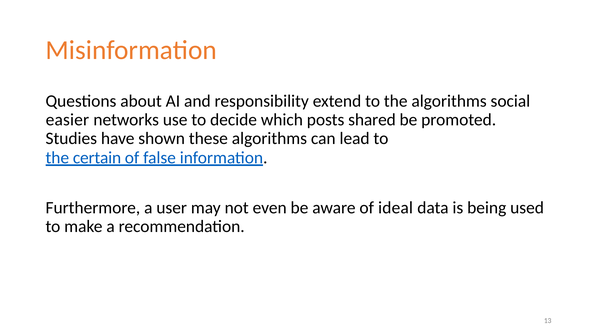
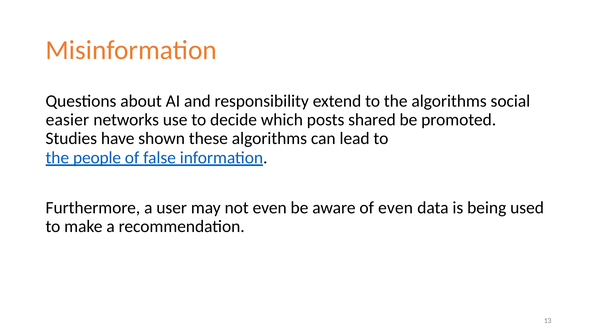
certain: certain -> people (97, 158)
of ideal: ideal -> even (396, 208)
